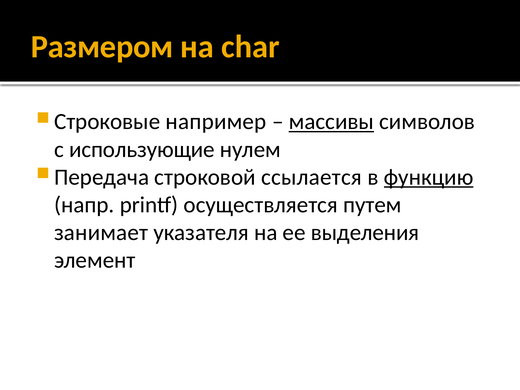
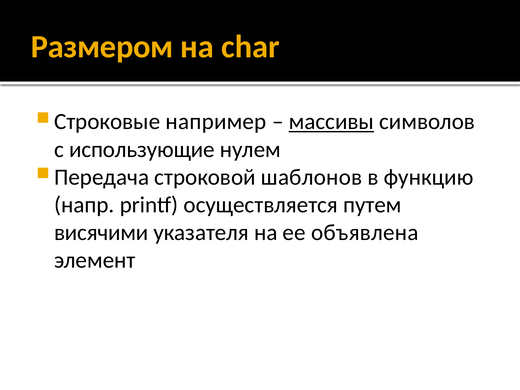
ссылается: ссылается -> шаблонов (312, 177)
функцию underline: present -> none (429, 177)
занимает: занимает -> висячими (101, 233)
выделения: выделения -> объявлена (365, 233)
